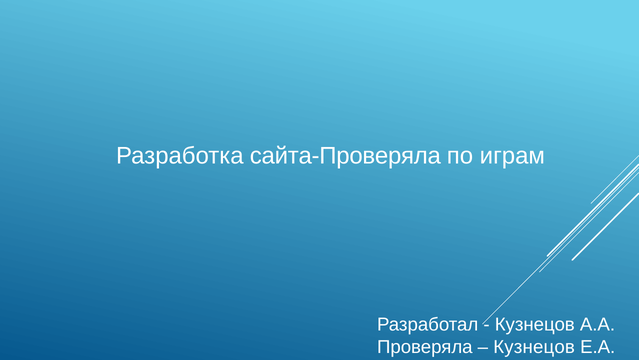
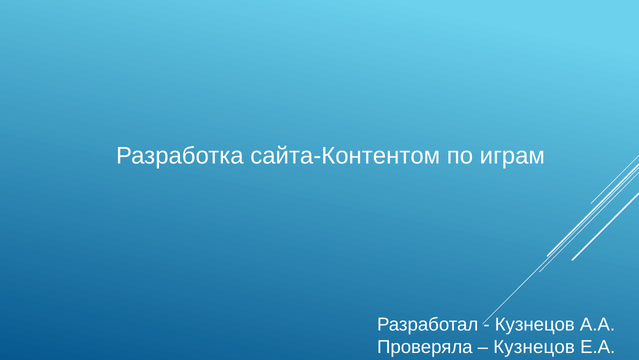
сайта-Проверяла: сайта-Проверяла -> сайта-Контентом (345, 156)
